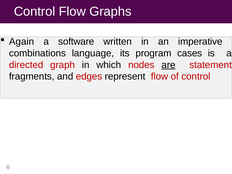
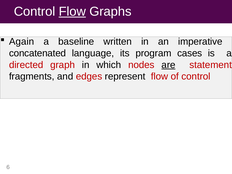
Flow underline: none -> present (72, 12)
software: software -> baseline (76, 42)
combinations: combinations -> concatenated (38, 53)
